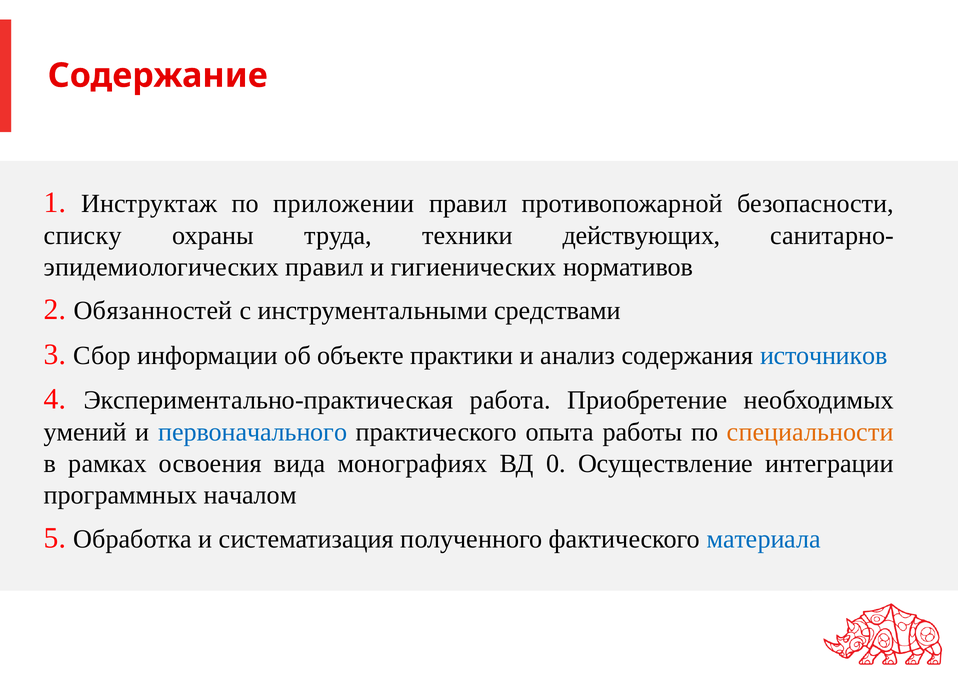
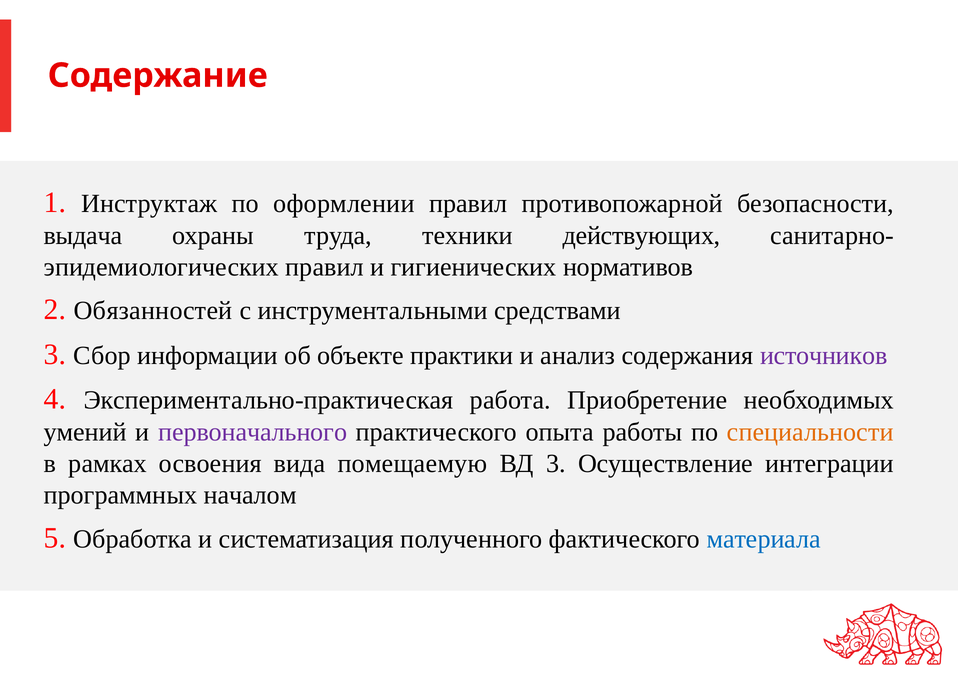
приложении: приложении -> оформлении (344, 203)
списку: списку -> выдача (83, 235)
источников colour: blue -> purple (824, 355)
первоначального colour: blue -> purple (253, 432)
монографиях: монографиях -> помещаемую (412, 463)
ВД 0: 0 -> 3 (556, 463)
